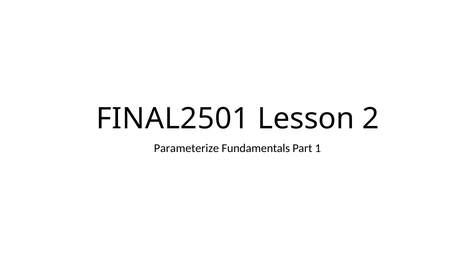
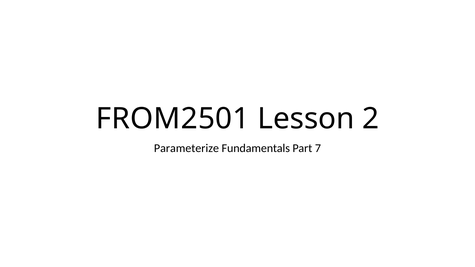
FINAL2501: FINAL2501 -> FROM2501 (173, 119)
1: 1 -> 7 (318, 148)
